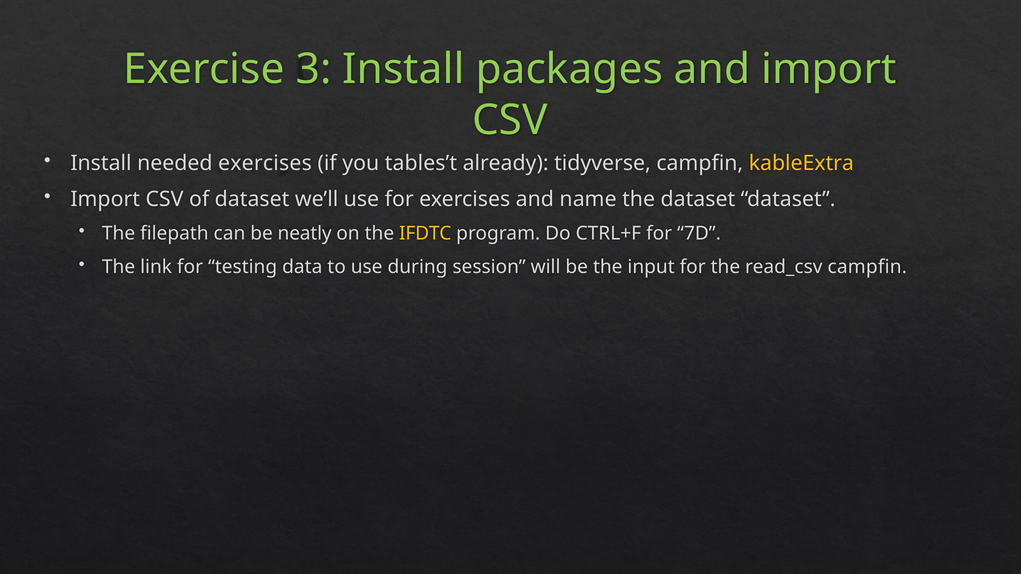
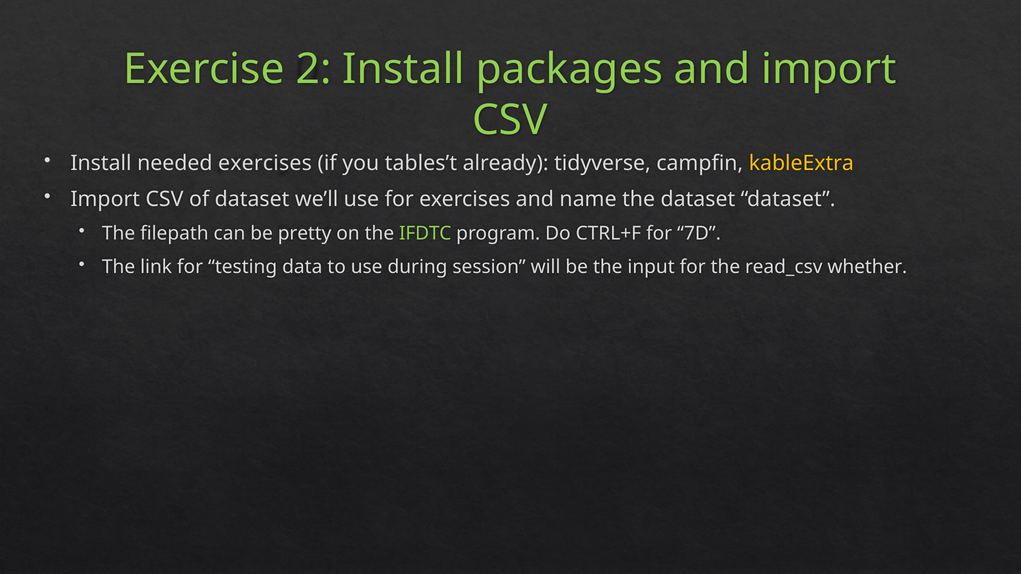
3: 3 -> 2 (314, 69)
neatly: neatly -> pretty (305, 234)
IFDTC colour: yellow -> light green (425, 234)
read_csv campfin: campfin -> whether (867, 267)
